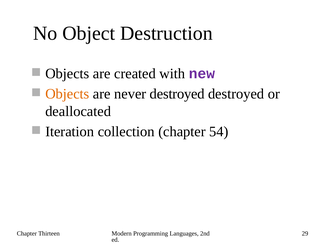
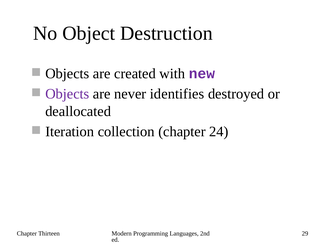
Objects colour: orange -> purple (67, 94)
never destroyed: destroyed -> identifies (177, 94)
54: 54 -> 24 (219, 131)
